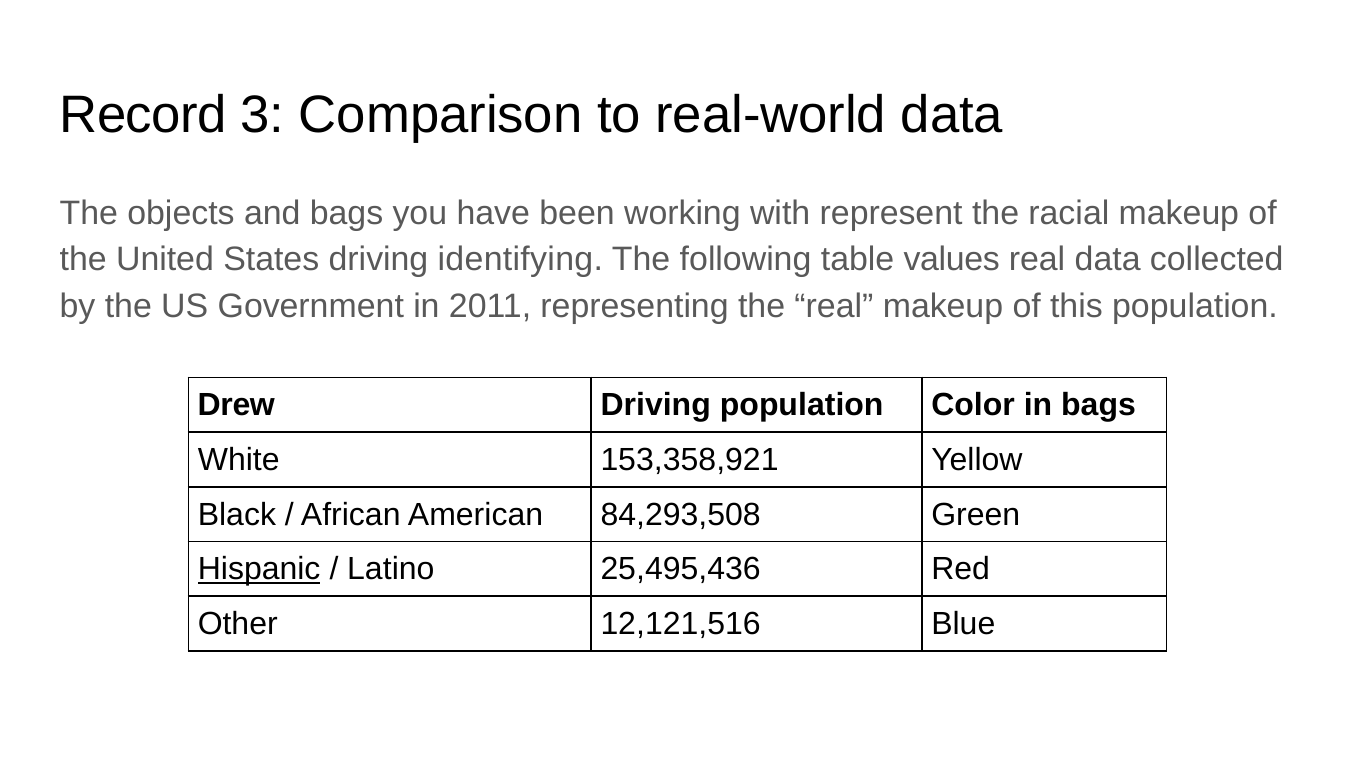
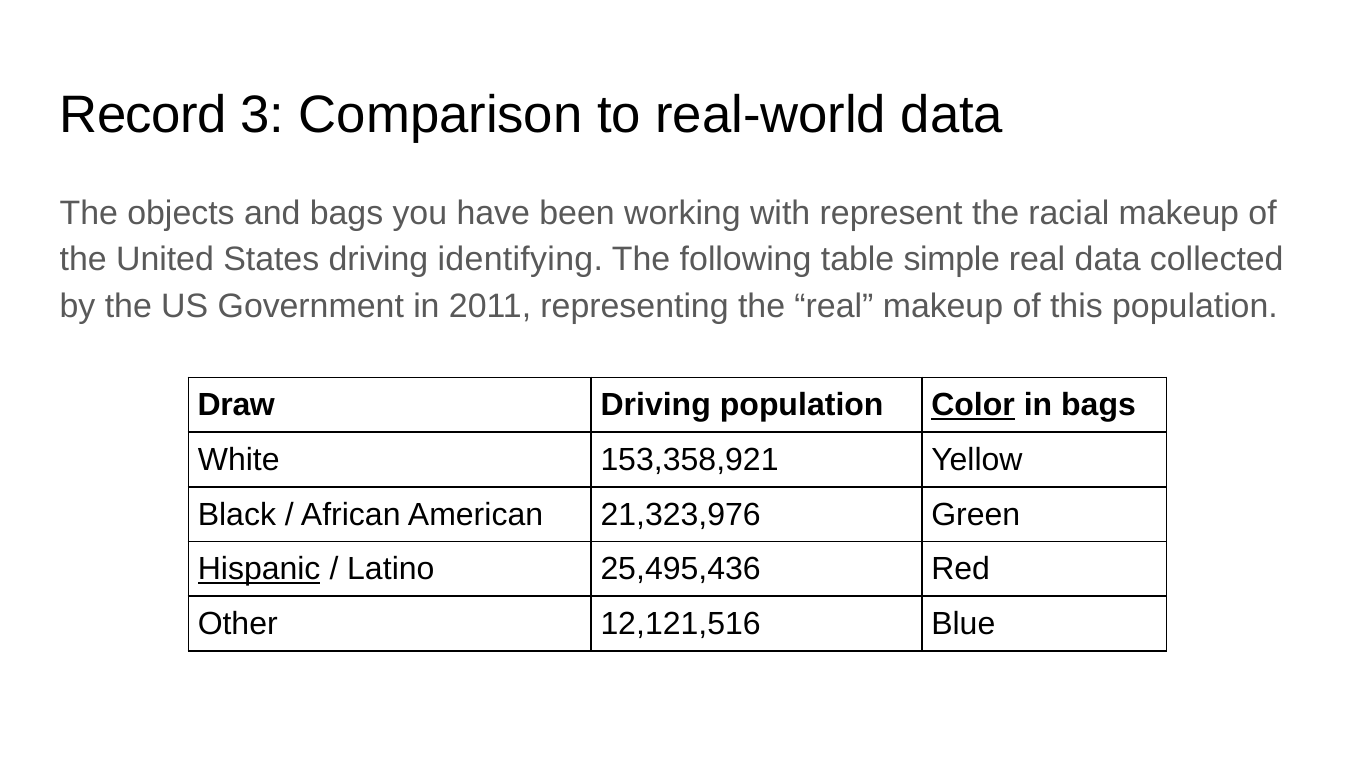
values: values -> simple (952, 260)
Drew: Drew -> Draw (236, 405)
Color underline: none -> present (973, 405)
84,293,508: 84,293,508 -> 21,323,976 (681, 515)
